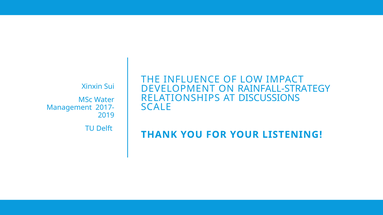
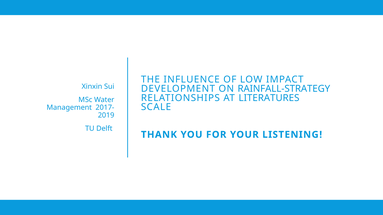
DISCUSSIONS: DISCUSSIONS -> LITERATURES (269, 98)
